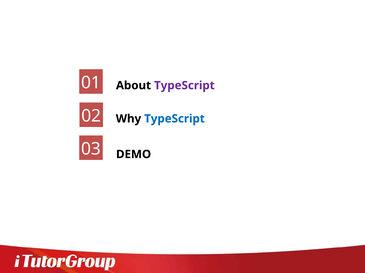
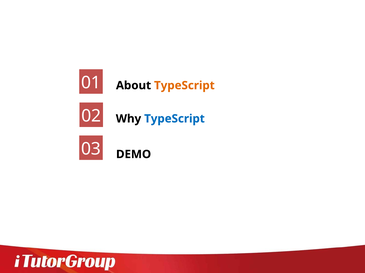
TypeScript colour: purple -> orange (184, 86)
